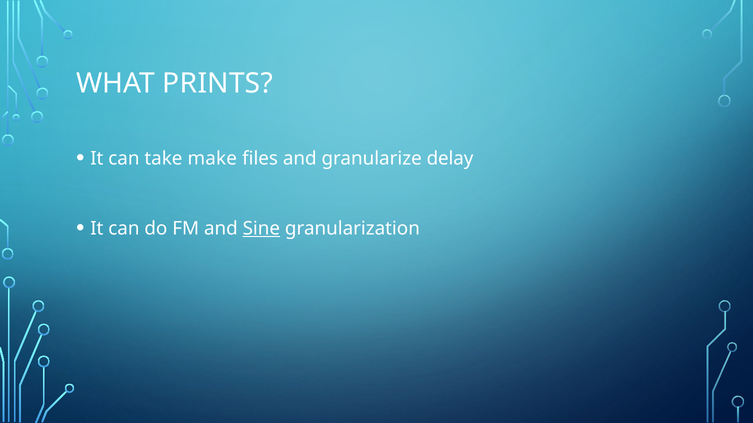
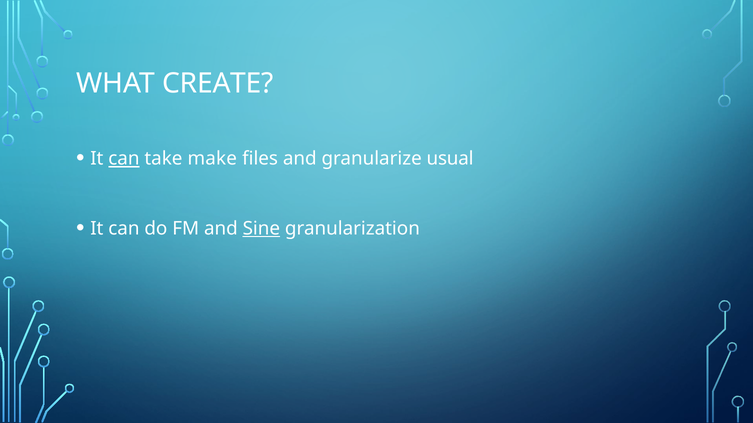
PRINTS: PRINTS -> CREATE (218, 84)
can underline: none -> present (124, 159)
delay: delay -> usual (450, 159)
